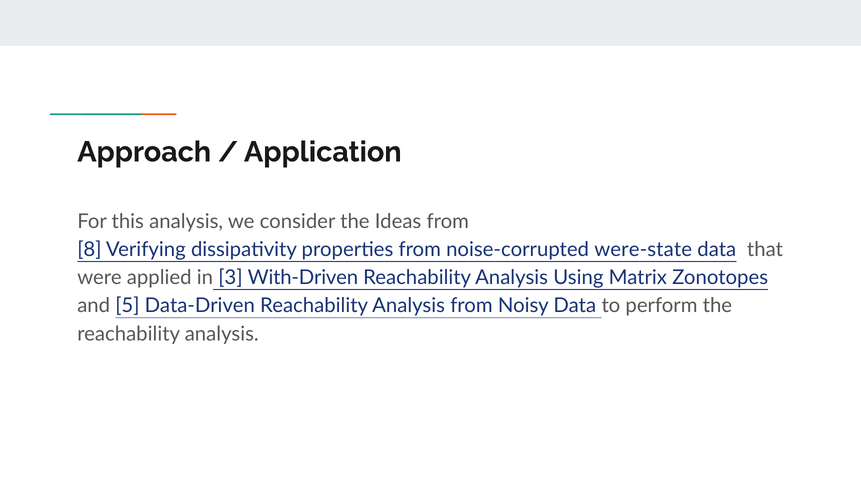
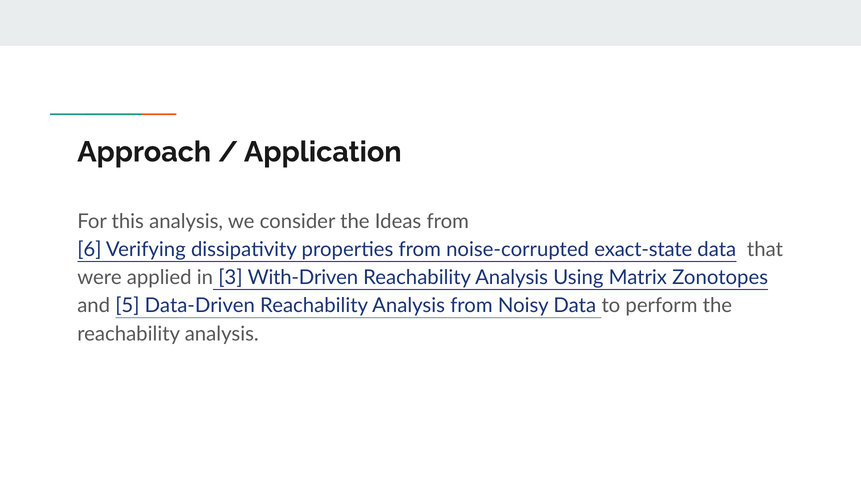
8: 8 -> 6 (89, 250)
were-state: were-state -> exact-state (643, 250)
